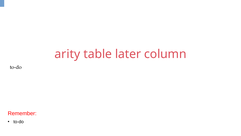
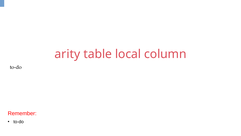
later: later -> local (128, 54)
